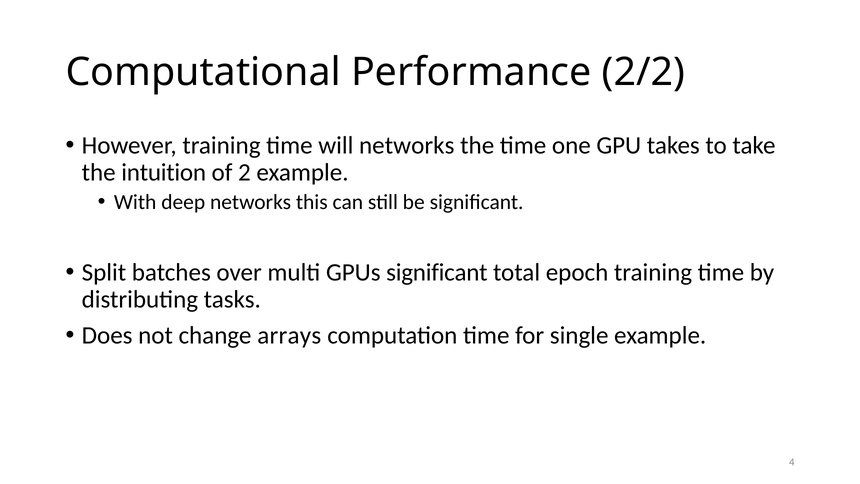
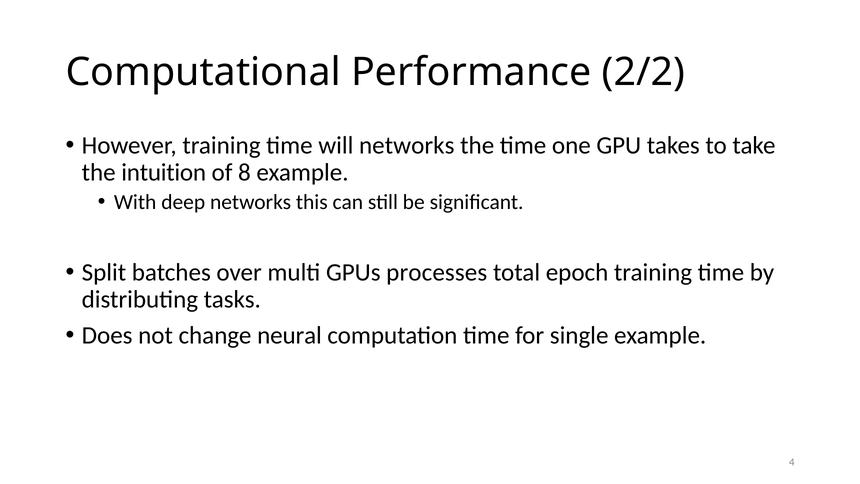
2: 2 -> 8 (244, 172)
GPUs significant: significant -> processes (437, 272)
arrays: arrays -> neural (289, 335)
